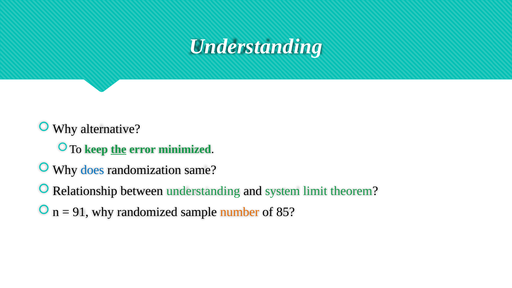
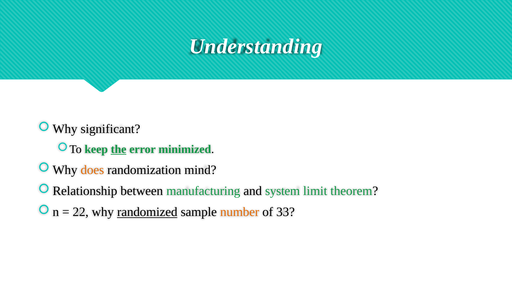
alternative: alternative -> significant (110, 129)
does colour: blue -> orange (92, 170)
same: same -> mind (200, 170)
between understanding: understanding -> manufacturing (203, 191)
91: 91 -> 22 (81, 212)
randomized underline: none -> present (147, 212)
85: 85 -> 33 (286, 212)
